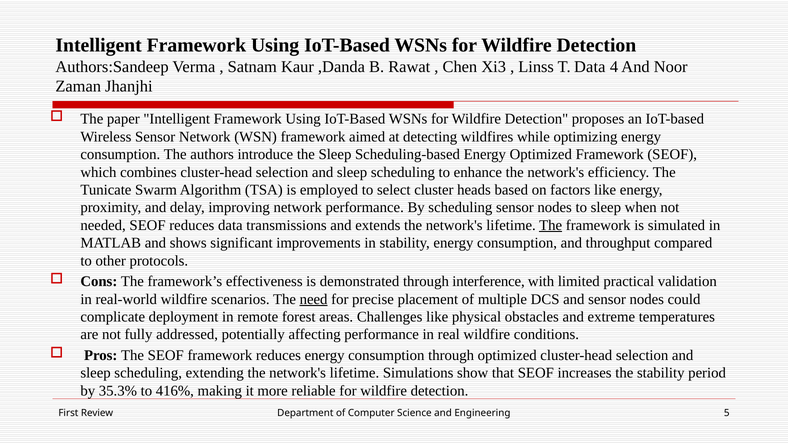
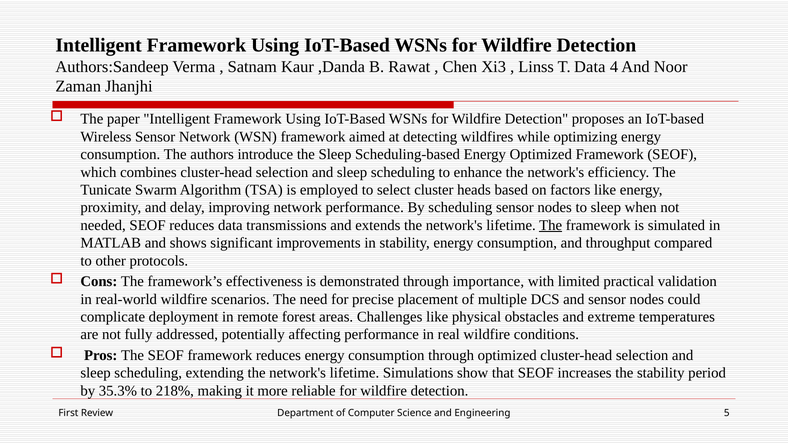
interference: interference -> importance (488, 282)
need underline: present -> none (314, 299)
416%: 416% -> 218% (175, 391)
